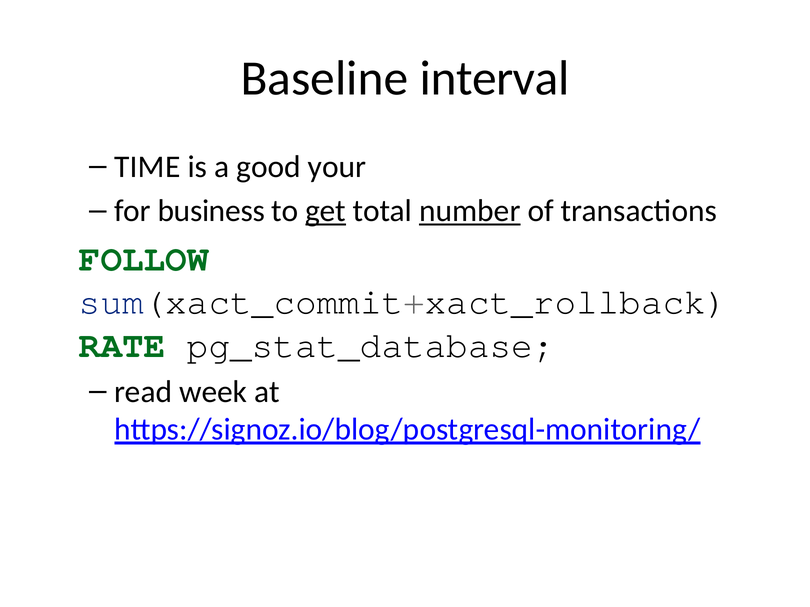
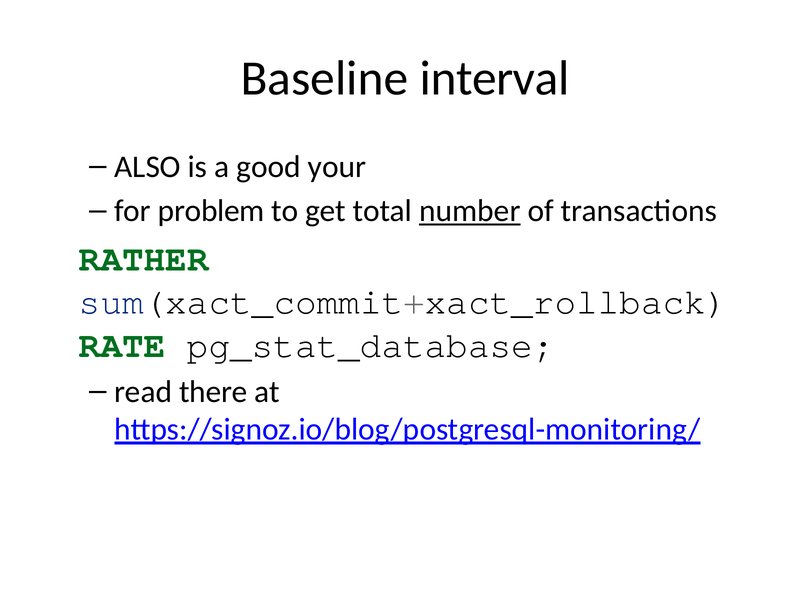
TIME: TIME -> ALSO (148, 167)
business: business -> problem (211, 211)
get underline: present -> none (326, 211)
FOLLOW: FOLLOW -> RATHER (144, 259)
week: week -> there (213, 392)
